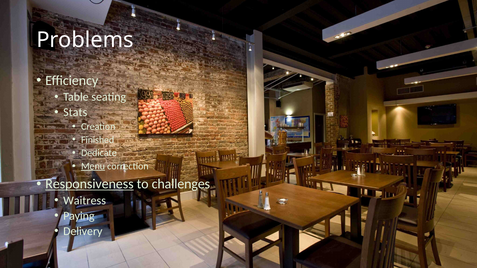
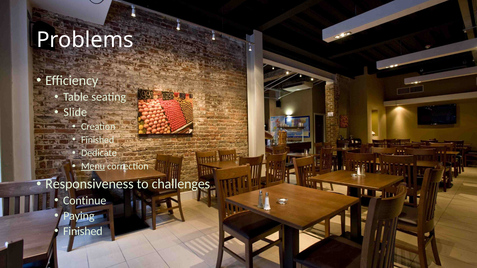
Stats: Stats -> Slide (75, 112)
Responsiveness underline: present -> none (89, 184)
Waitress: Waitress -> Continue (85, 201)
Delivery: Delivery -> Finished (83, 231)
